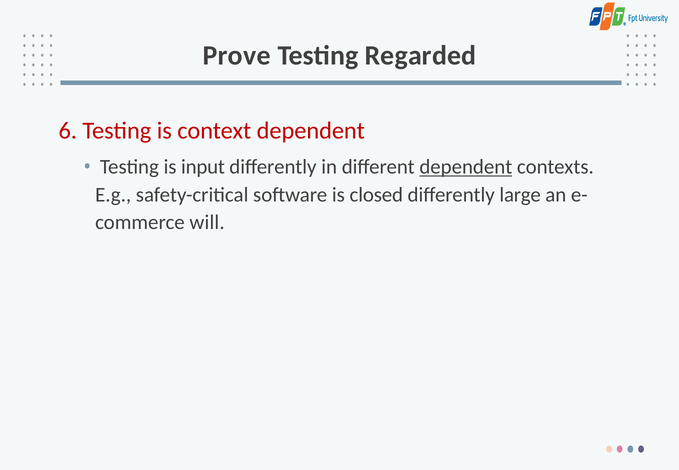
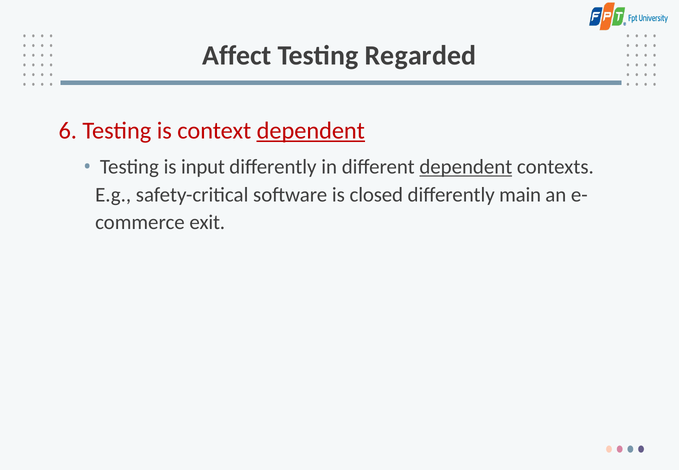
Prove: Prove -> Affect (237, 56)
dependent underline: none -> present (311, 131)
large: large -> main (520, 195)
will: will -> exit (207, 222)
